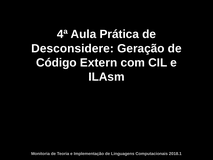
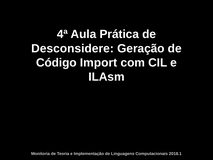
Extern: Extern -> Import (99, 63)
